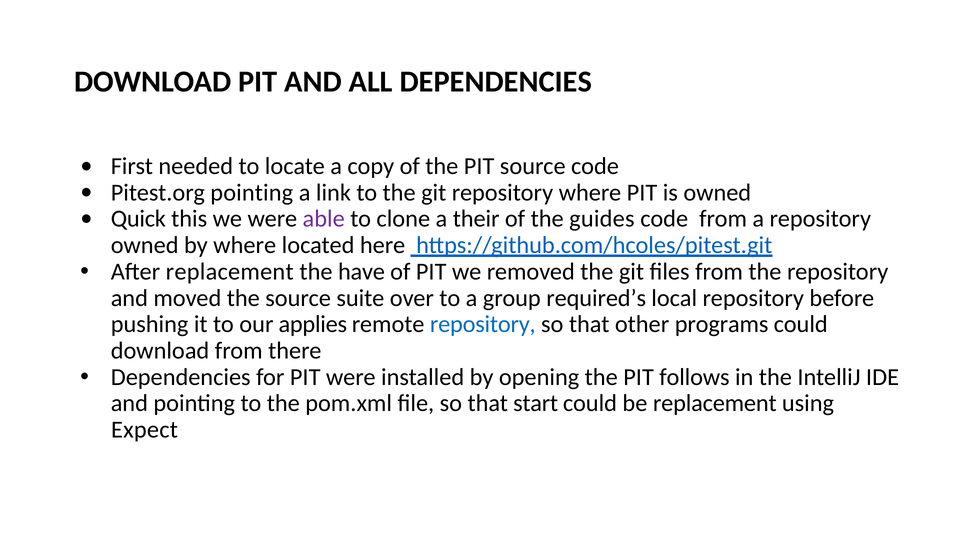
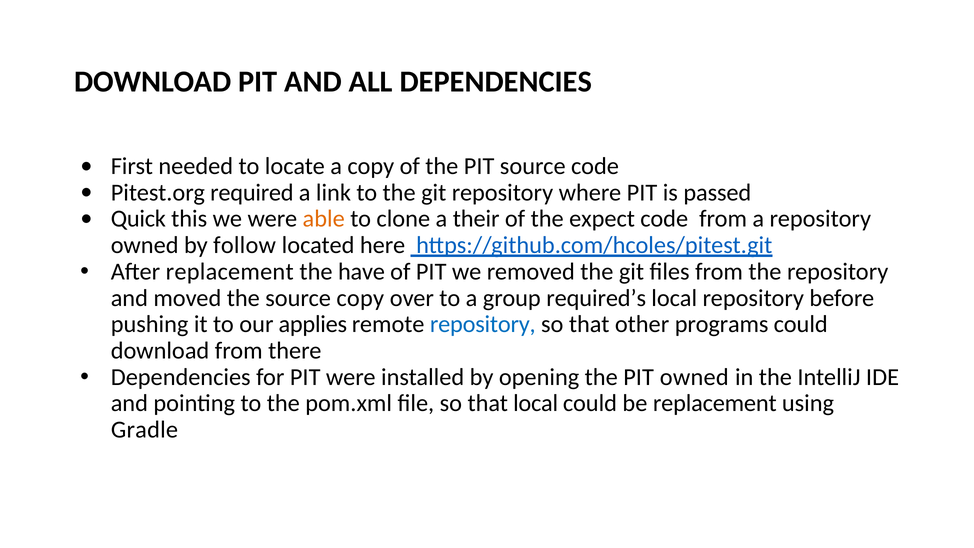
Pitest.org pointing: pointing -> required (252, 192)
is owned: owned -> passed (717, 192)
able colour: purple -> orange (324, 219)
guides: guides -> expect (602, 219)
by where: where -> follow (245, 245)
source suite: suite -> copy (360, 298)
PIT follows: follows -> owned (694, 377)
that start: start -> local (536, 403)
Expect: Expect -> Gradle (145, 429)
